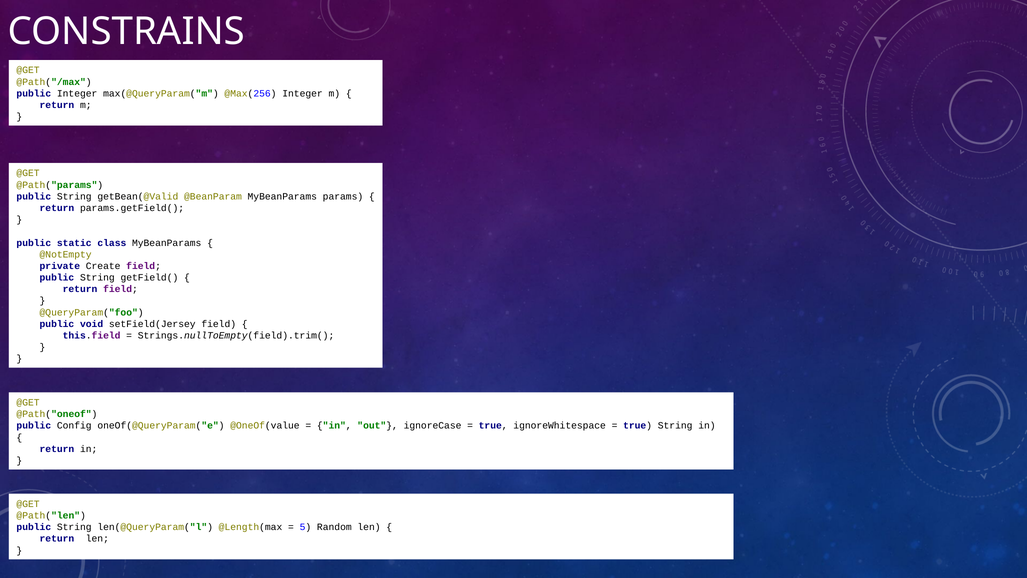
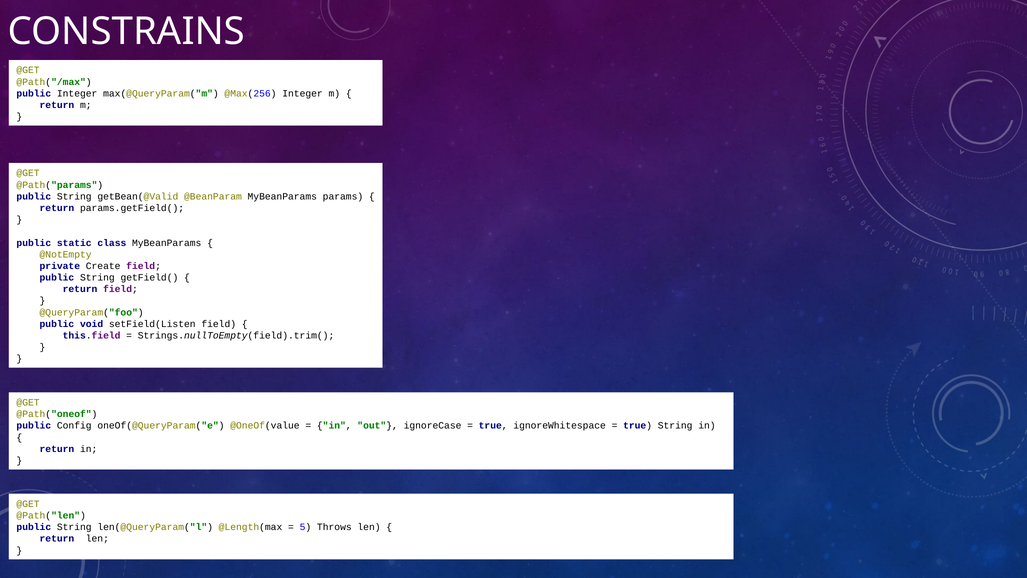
setField(Jersey: setField(Jersey -> setField(Listen (152, 324)
Random: Random -> Throws (334, 527)
